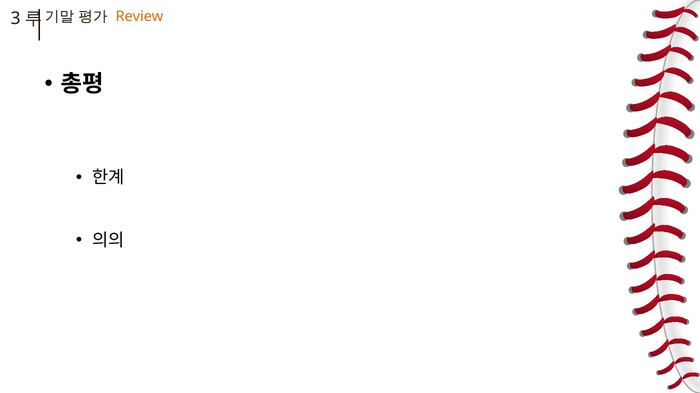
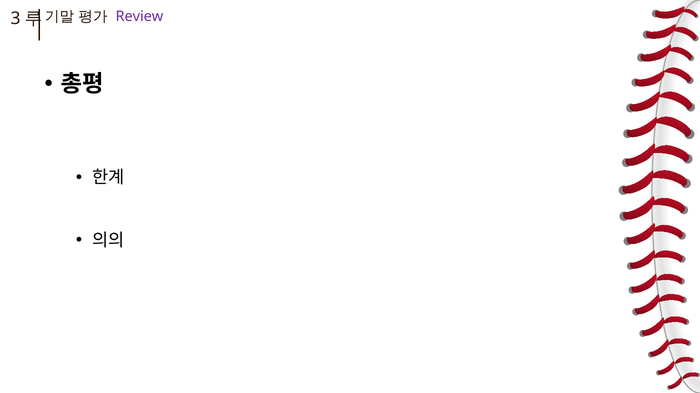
Review colour: orange -> purple (139, 17)
